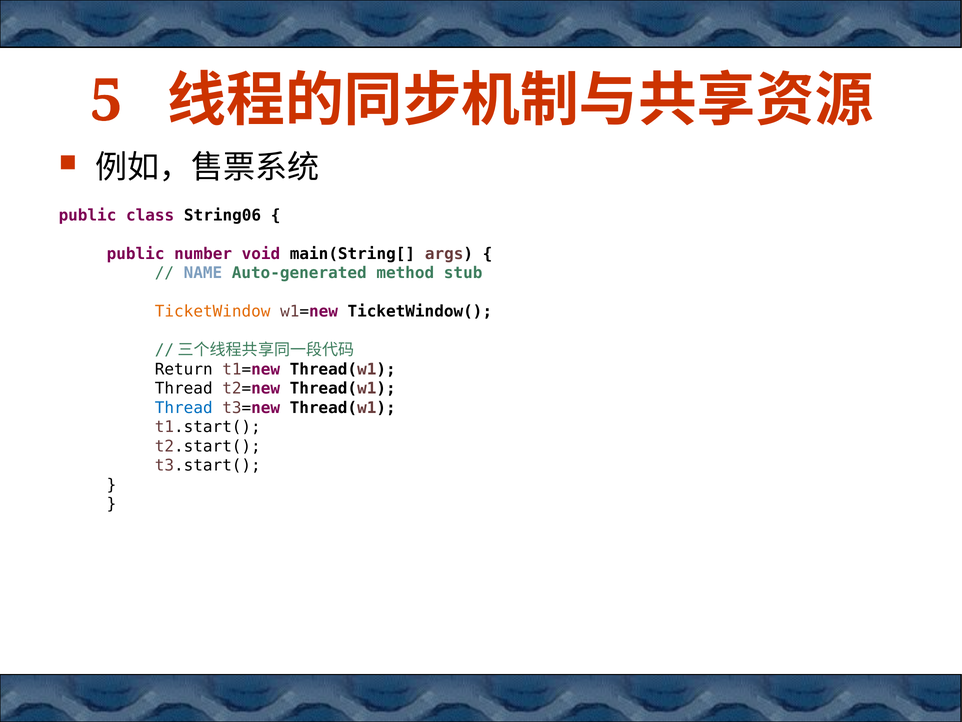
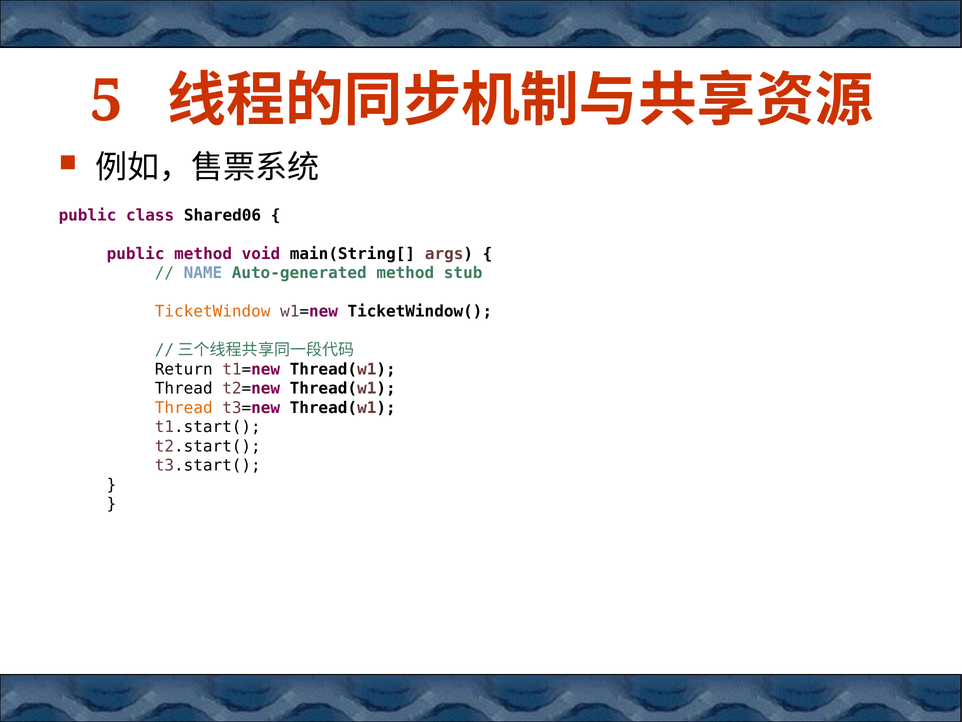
String06: String06 -> Shared06 (223, 215)
public number: number -> method (203, 254)
Thread colour: blue -> orange (184, 408)
